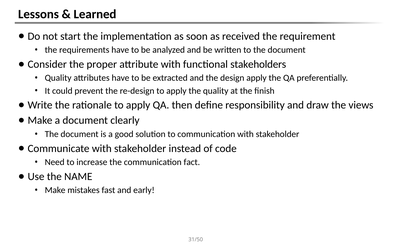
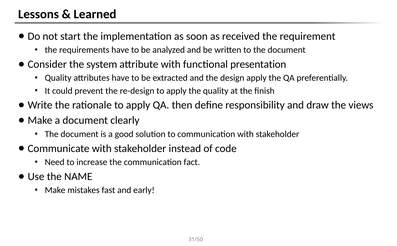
proper: proper -> system (102, 64)
stakeholders: stakeholders -> presentation (258, 64)
